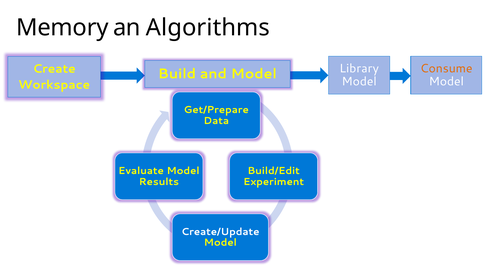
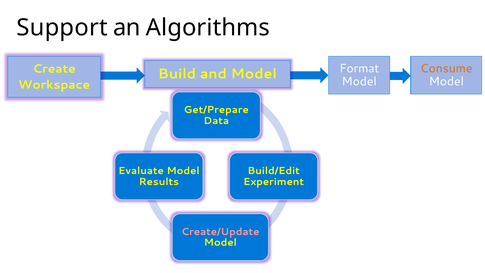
Memory: Memory -> Support (62, 28)
Library: Library -> Format (359, 68)
Create/Update colour: white -> pink (220, 231)
